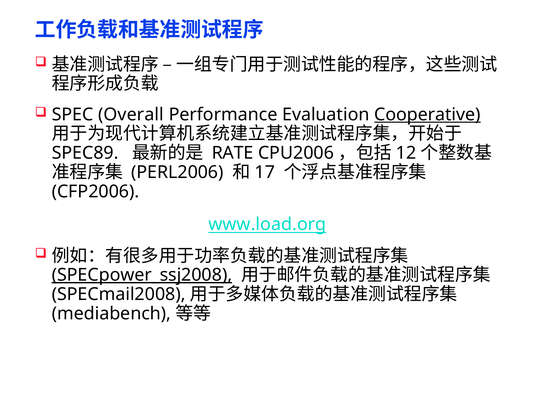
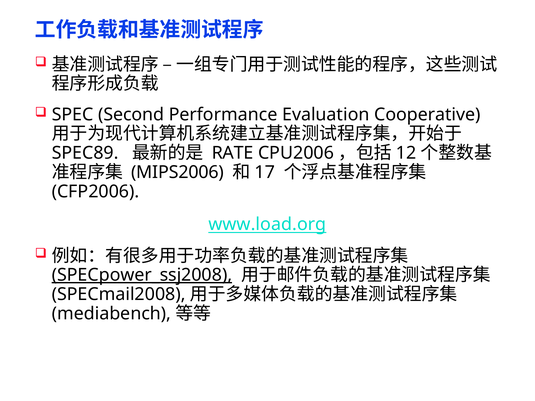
Overall: Overall -> Second (131, 115)
Cooperative underline: present -> none (427, 115)
PERL2006: PERL2006 -> MIPS2006 (177, 172)
